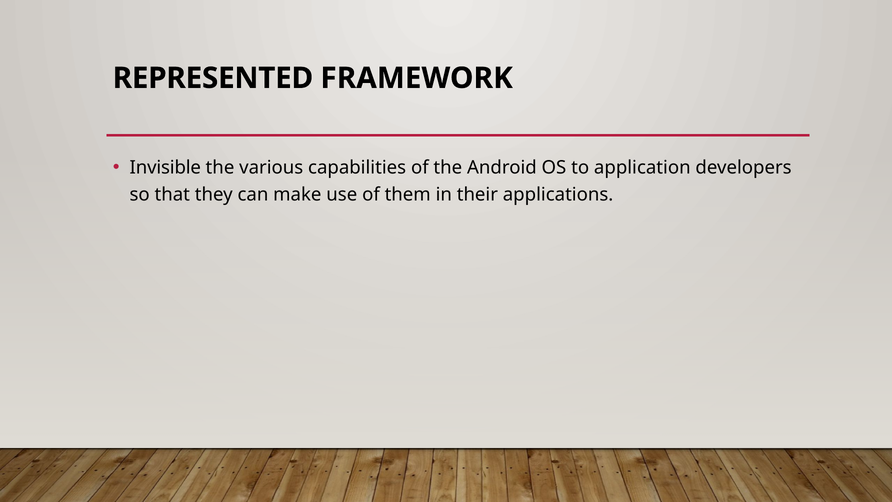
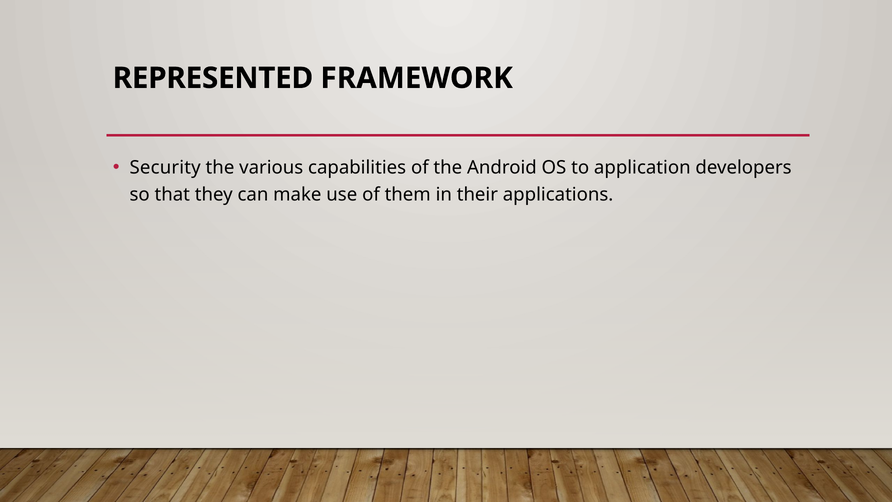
Invisible: Invisible -> Security (165, 168)
